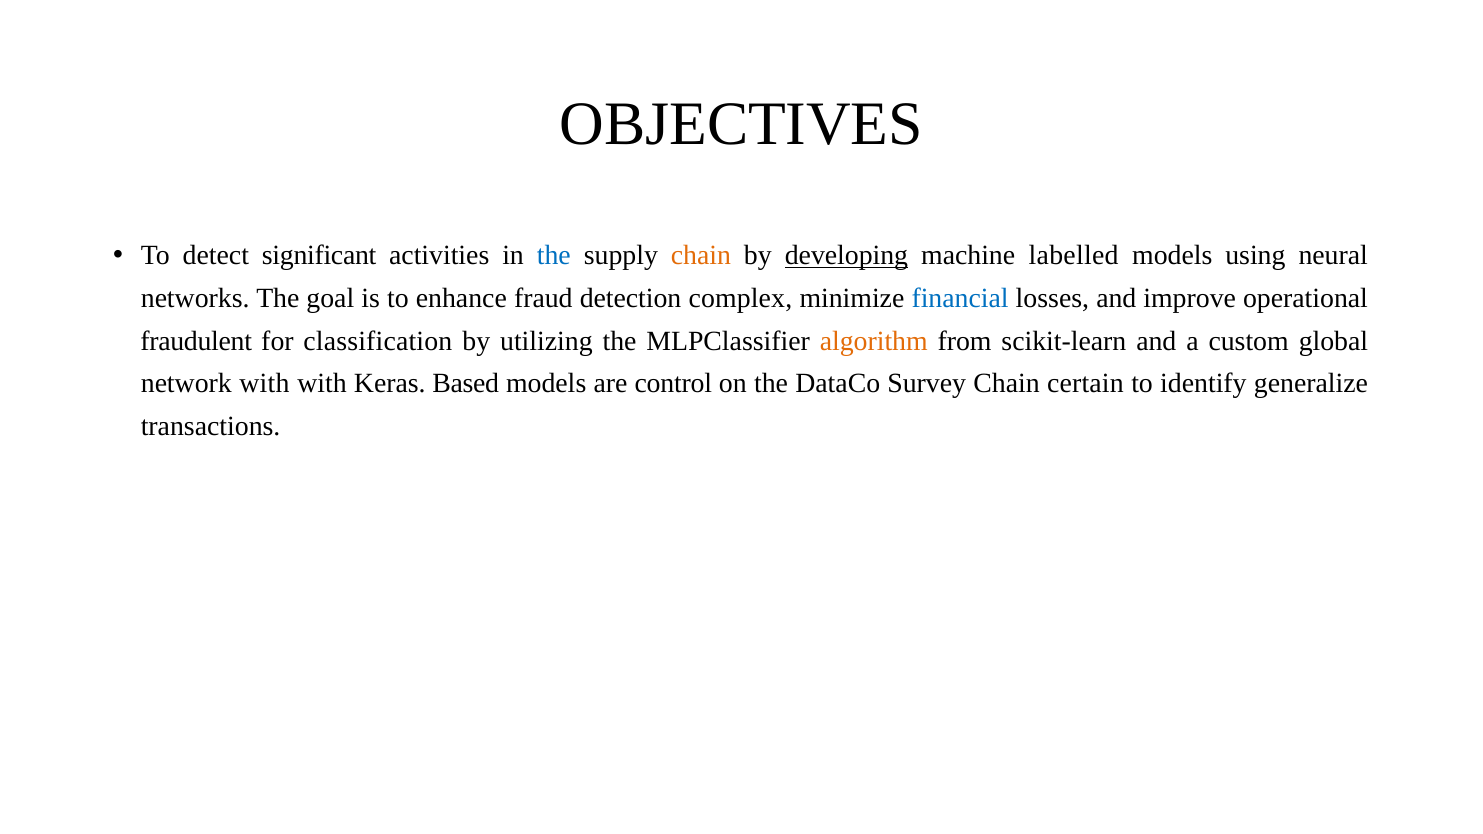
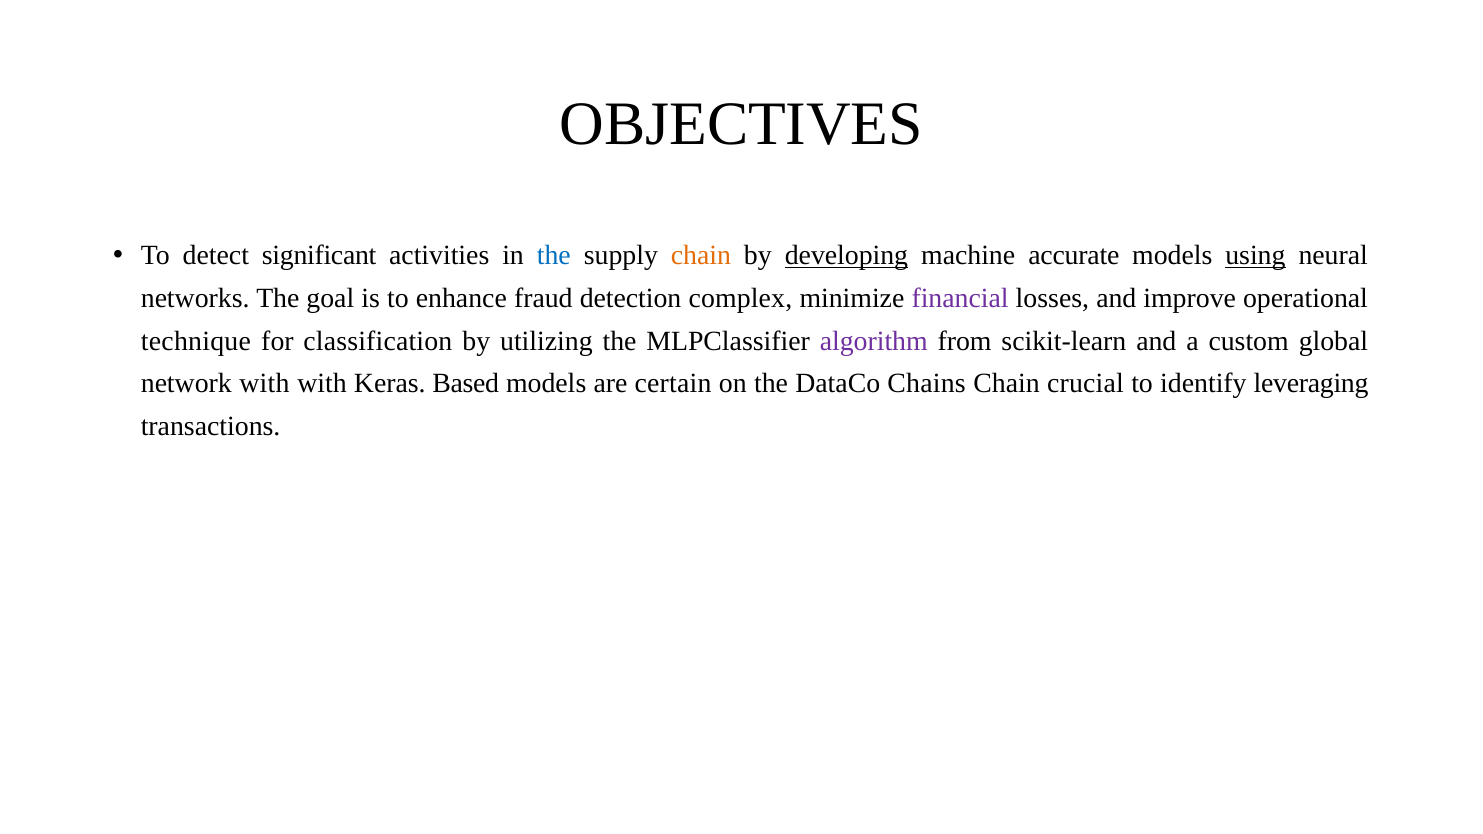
labelled: labelled -> accurate (1074, 256)
using underline: none -> present (1255, 256)
financial colour: blue -> purple (960, 298)
fraudulent: fraudulent -> technique (196, 341)
algorithm colour: orange -> purple (874, 341)
control: control -> certain (673, 384)
Survey: Survey -> Chains (927, 384)
certain: certain -> crucial (1085, 384)
generalize: generalize -> leveraging (1311, 384)
